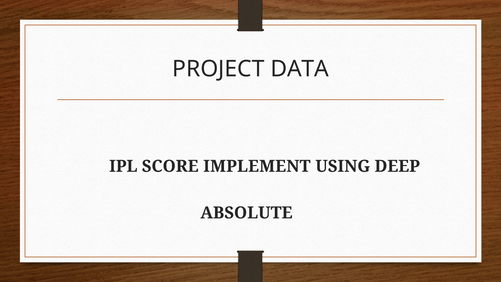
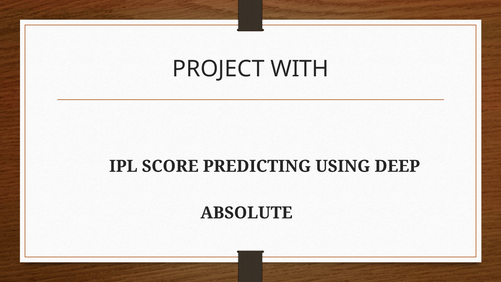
DATA: DATA -> WITH (300, 69)
IMPLEMENT: IMPLEMENT -> PREDICTING (257, 166)
